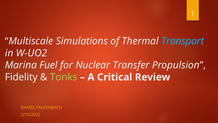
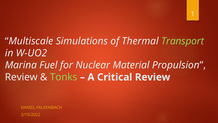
Transport colour: light blue -> light green (183, 41)
Transfer: Transfer -> Material (131, 65)
Fidelity: Fidelity -> Review (21, 77)
